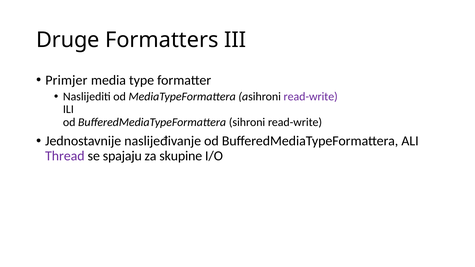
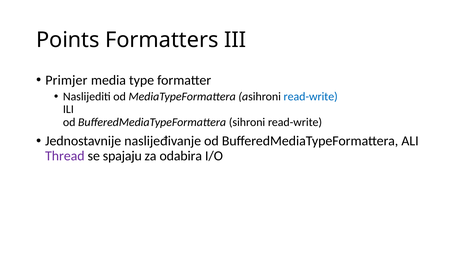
Druge: Druge -> Points (68, 40)
read-write colour: purple -> blue (311, 97)
skupine: skupine -> odabira (181, 156)
